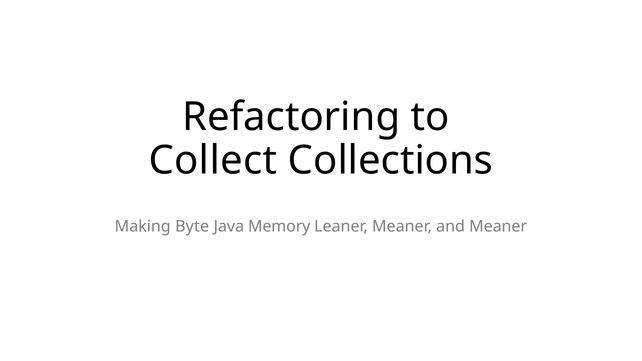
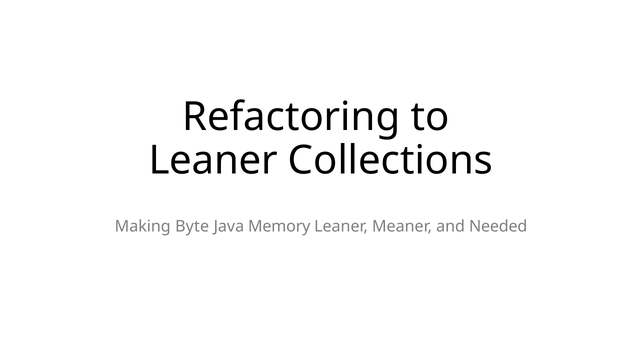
Collect: Collect -> Leaner (213, 160)
and Meaner: Meaner -> Needed (498, 227)
